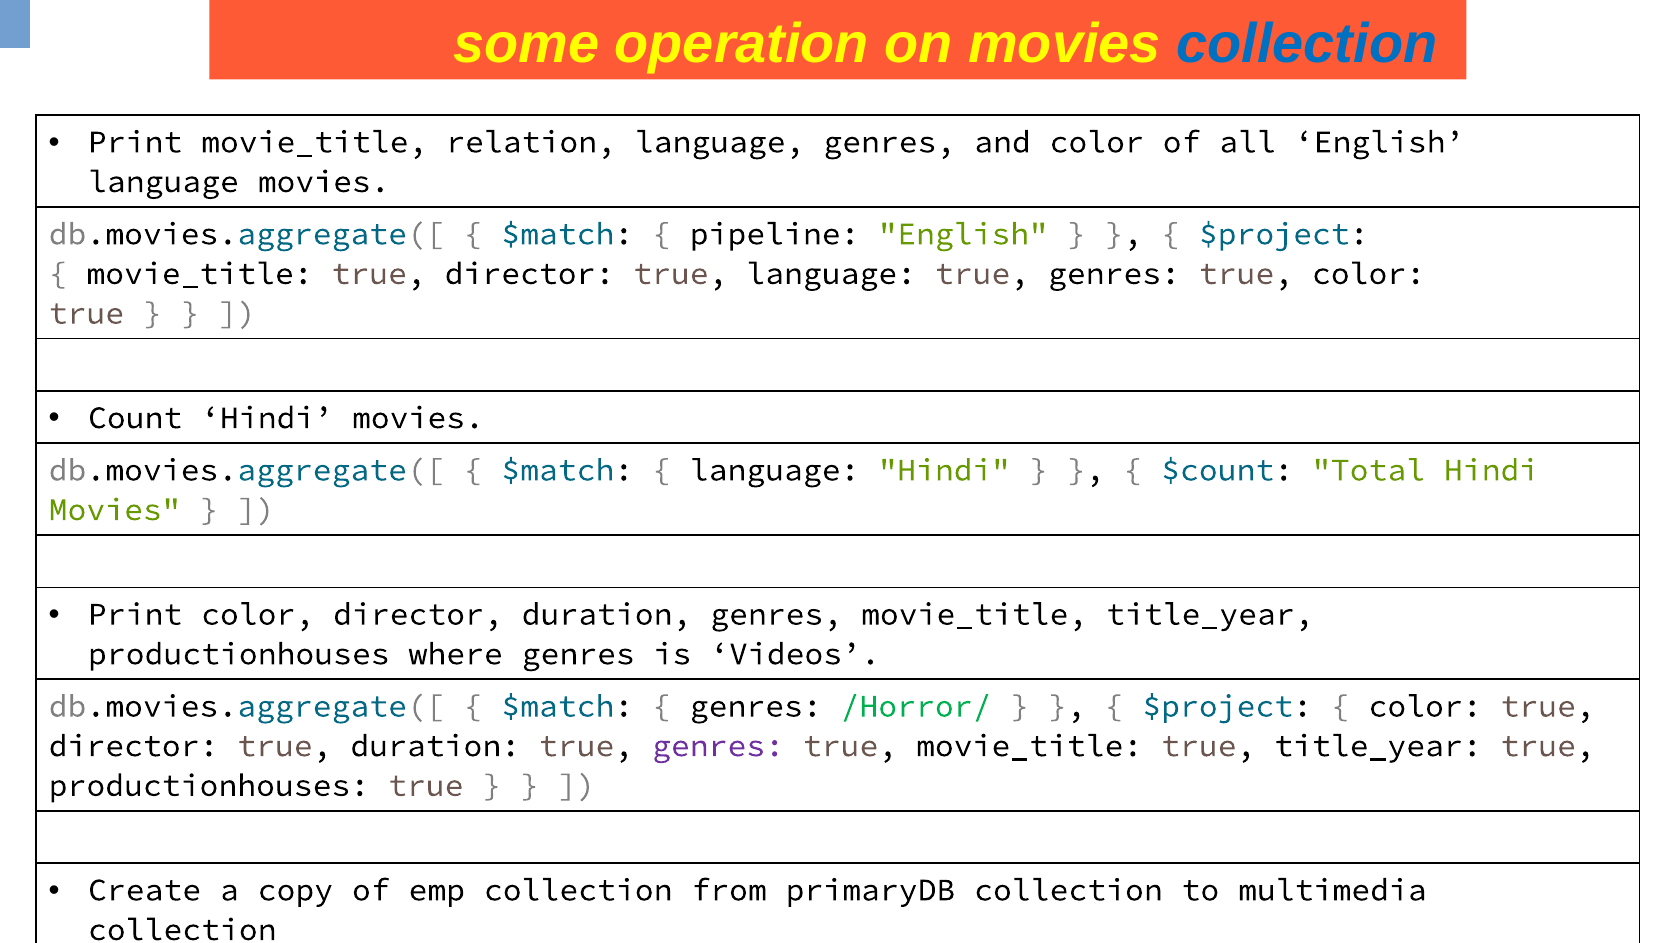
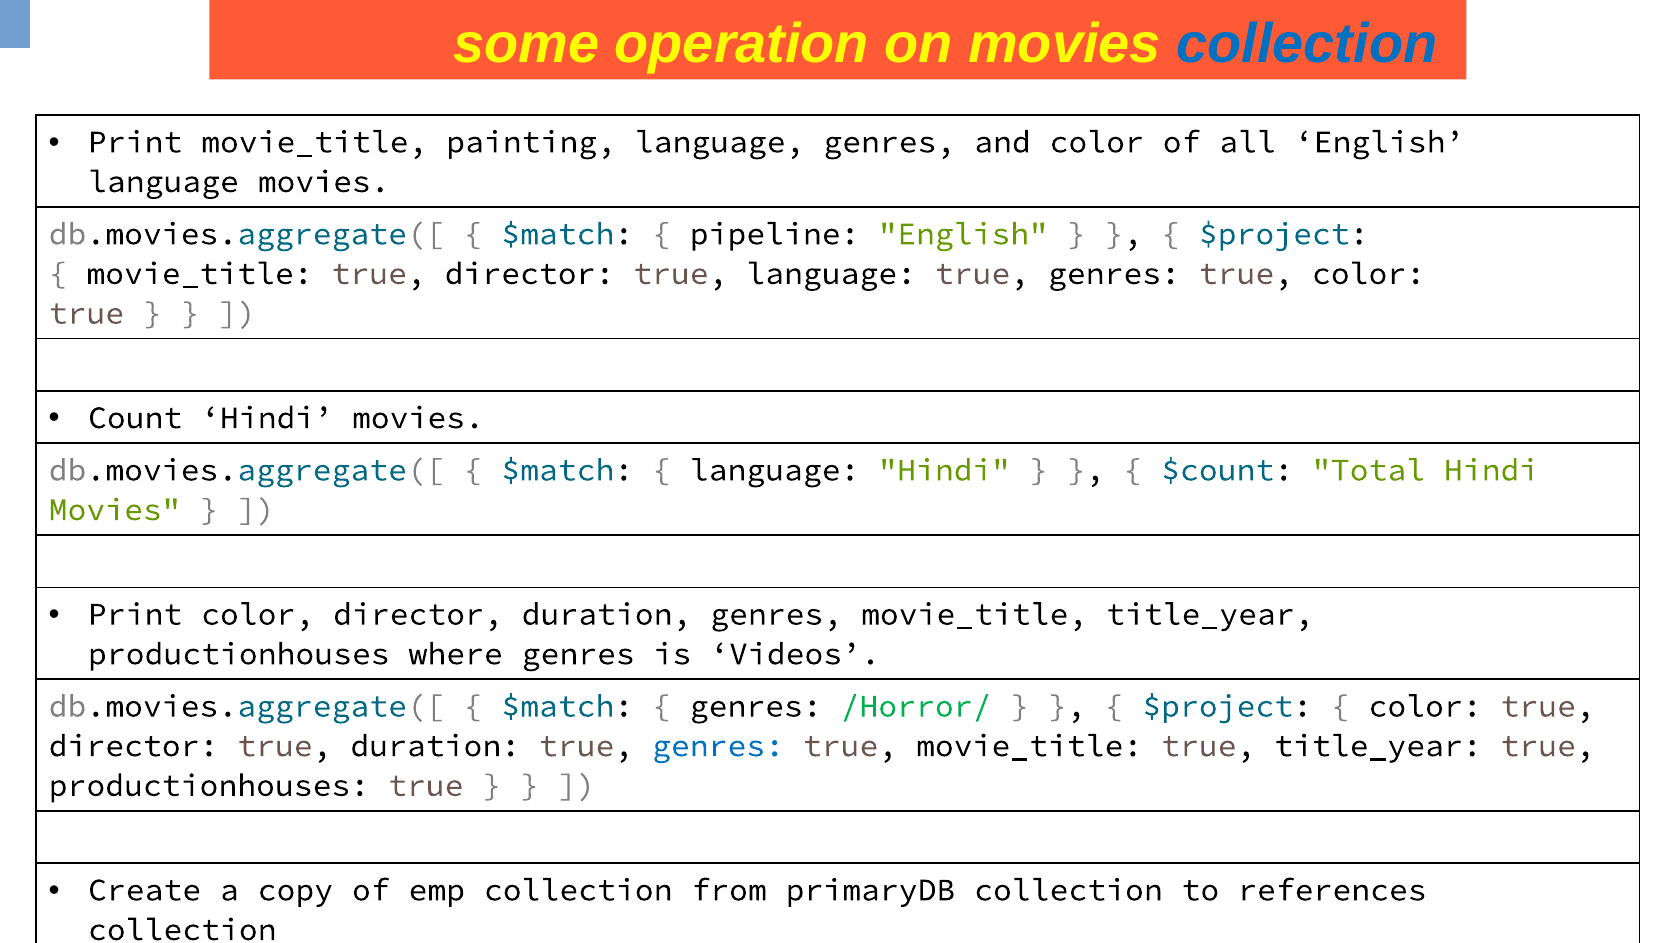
relation: relation -> painting (531, 142)
genres colour: purple -> blue (718, 746)
multimedia: multimedia -> references (1332, 890)
